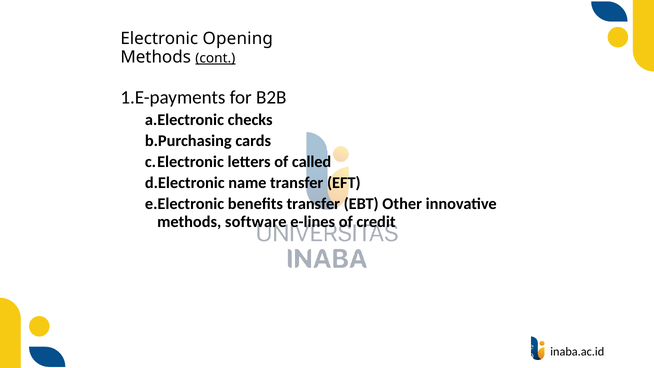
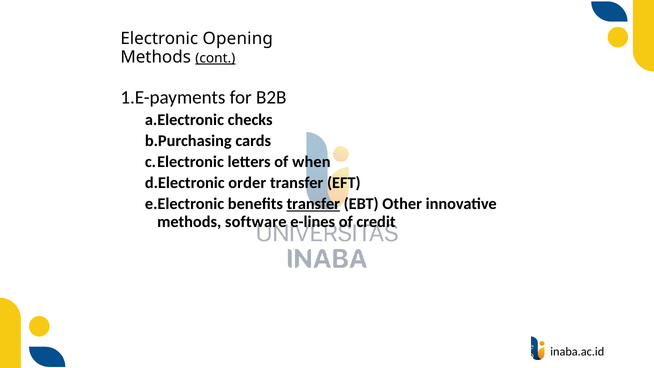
called: called -> when (311, 162)
name: name -> order (247, 183)
transfer underline: none -> present (313, 204)
